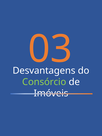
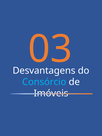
Consórcio colour: light green -> light blue (44, 82)
